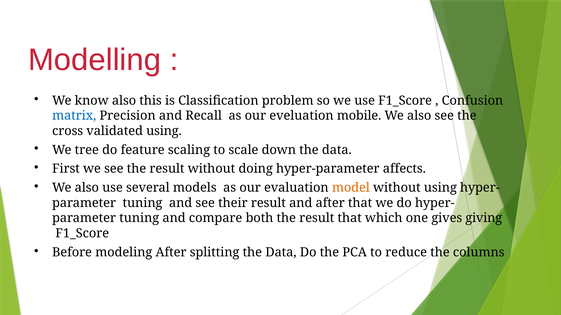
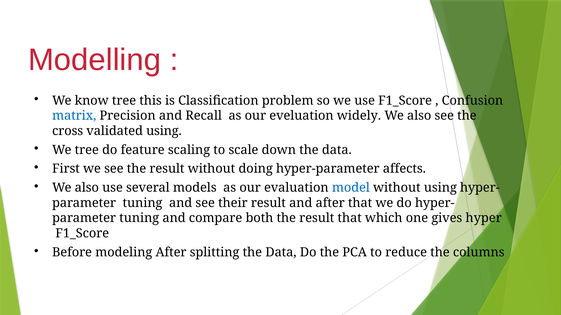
know also: also -> tree (124, 101)
mobile: mobile -> widely (359, 116)
model colour: orange -> blue (351, 188)
giving: giving -> hyper (484, 219)
